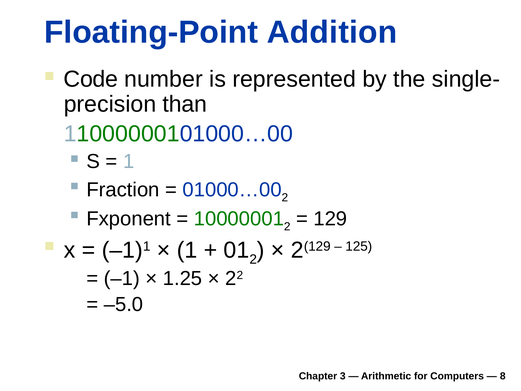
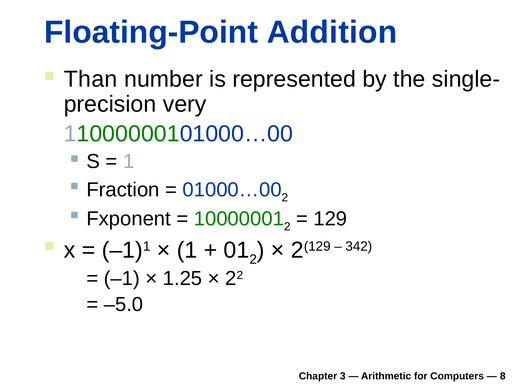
Code: Code -> Than (91, 79)
than: than -> very (185, 104)
125: 125 -> 342 (359, 246)
